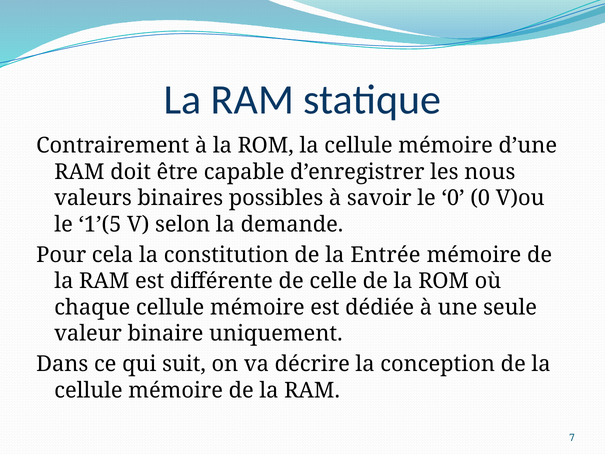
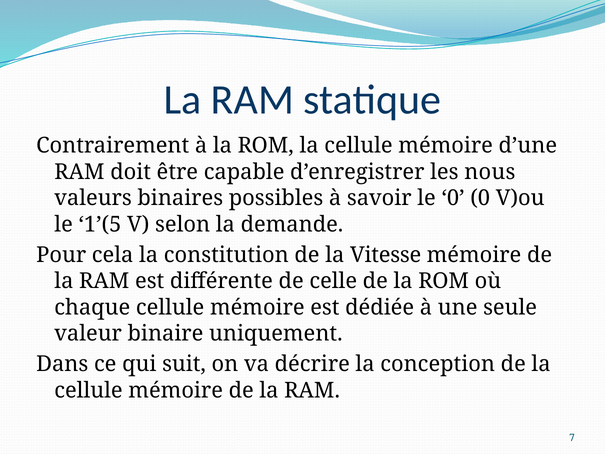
Entrée: Entrée -> Vitesse (386, 255)
